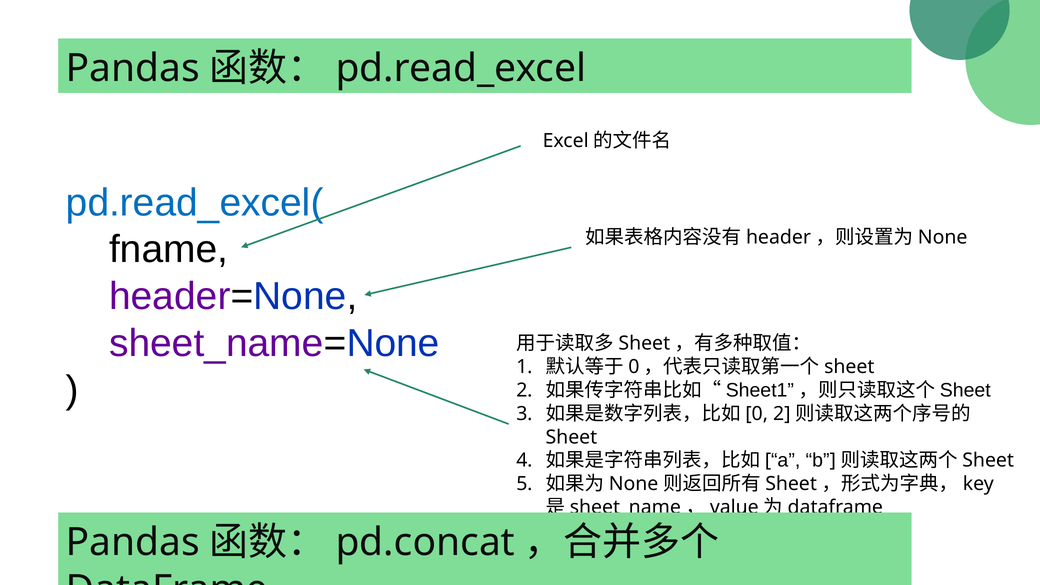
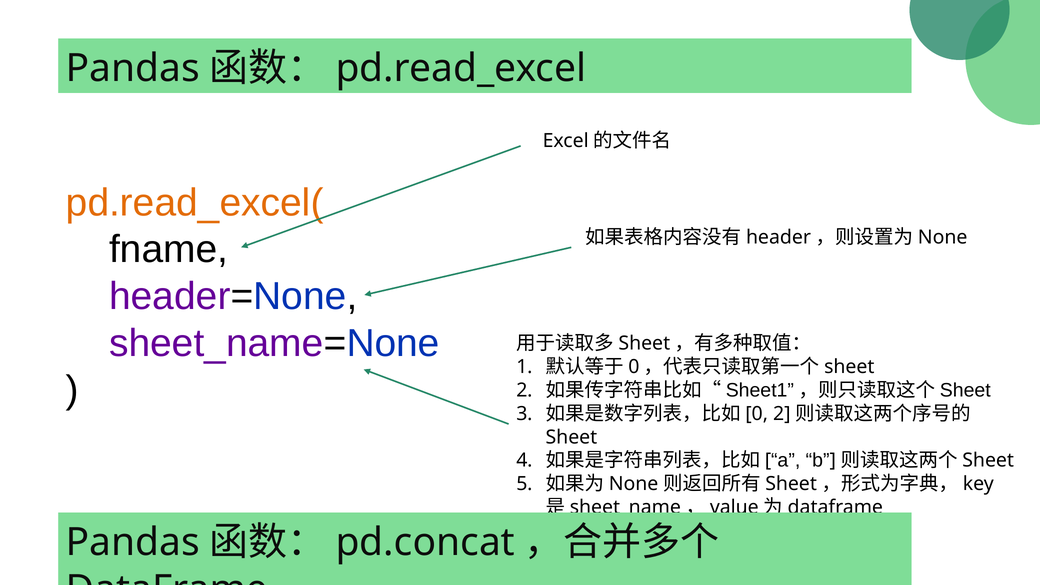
pd.read_excel( colour: blue -> orange (195, 203)
